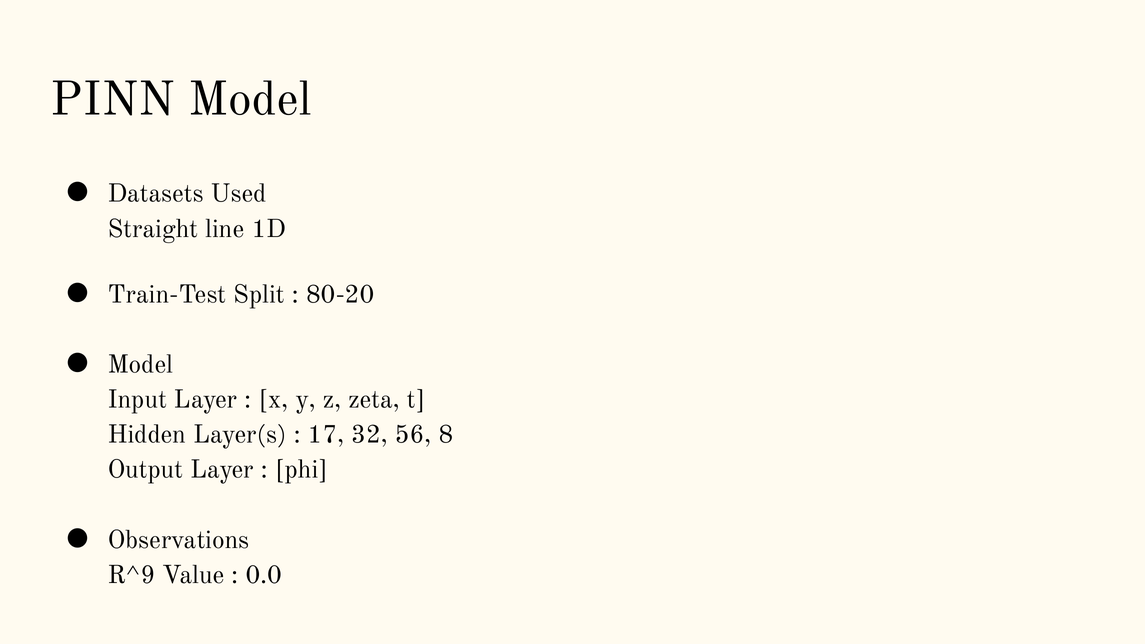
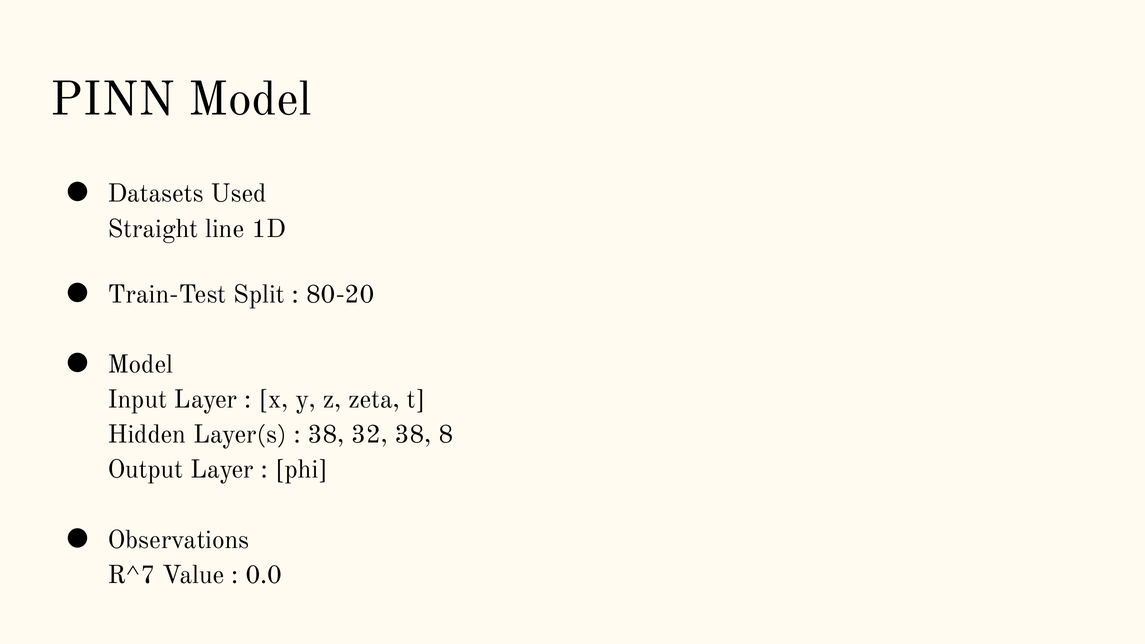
17: 17 -> 38 (326, 435)
32 56: 56 -> 38 (413, 435)
R^9: R^9 -> R^7 (132, 575)
